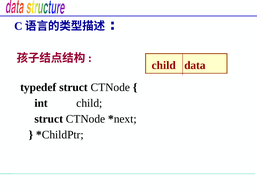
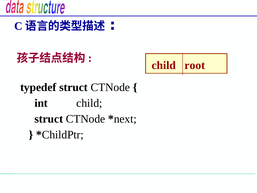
data: data -> root (195, 65)
